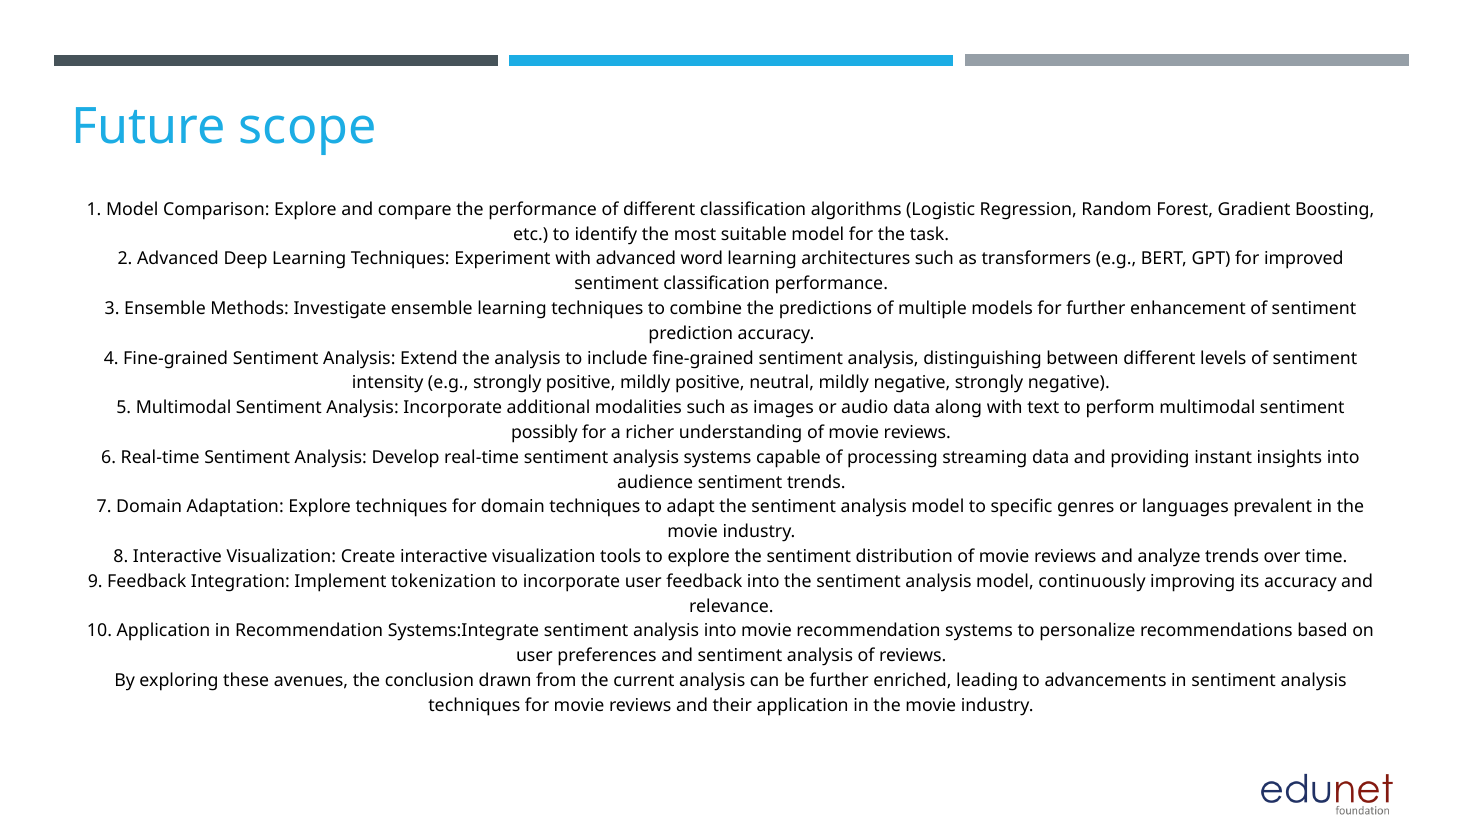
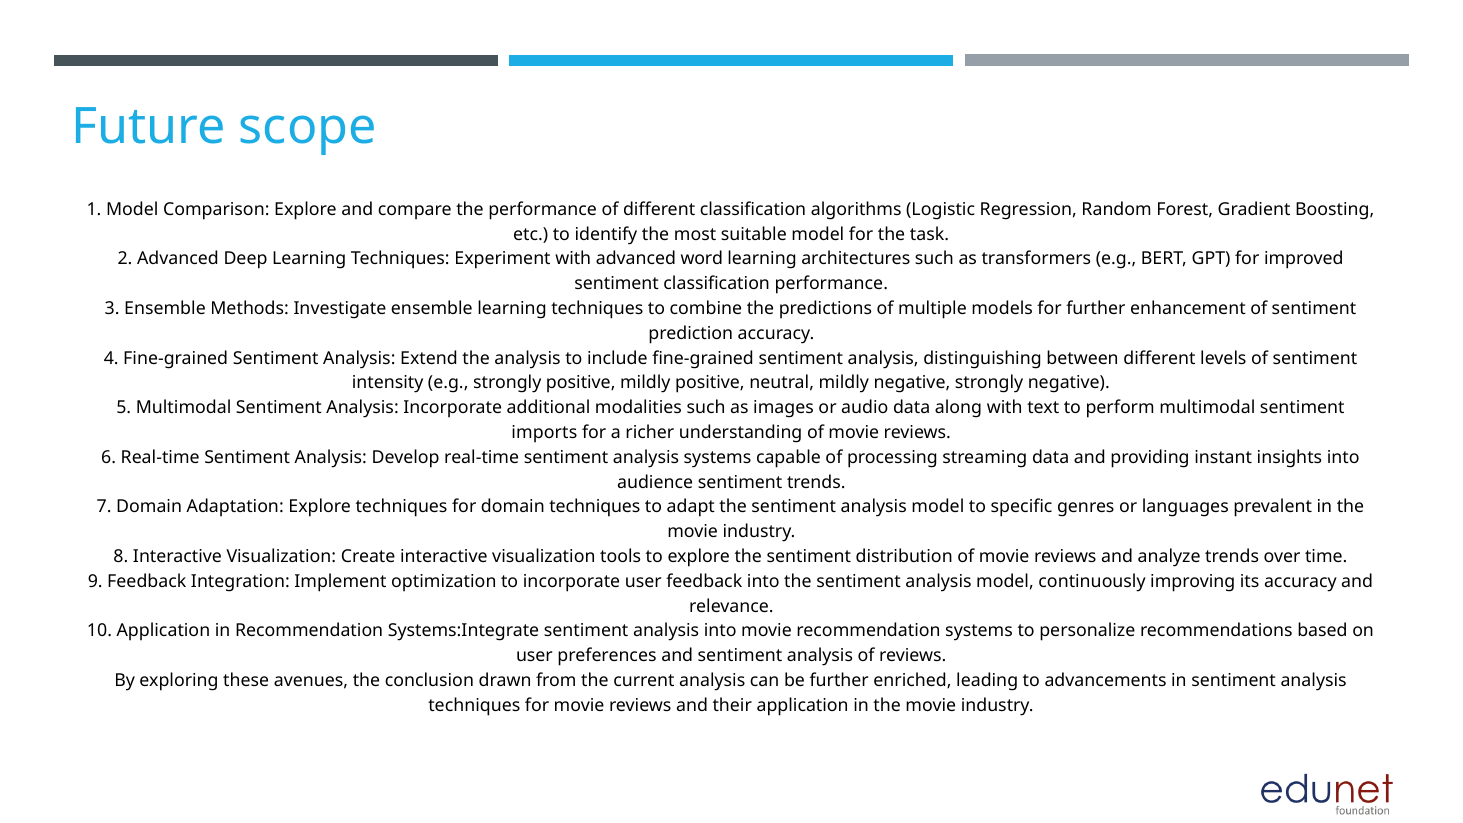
possibly: possibly -> imports (544, 433)
tokenization: tokenization -> optimization (444, 581)
